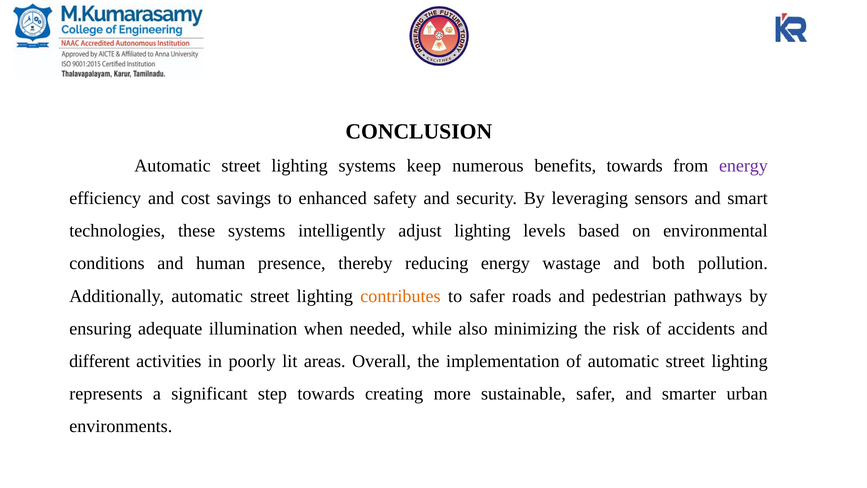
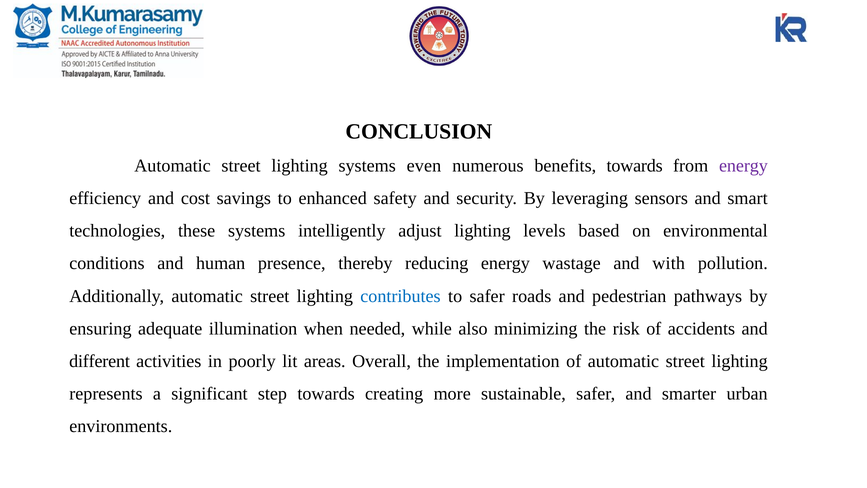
keep: keep -> even (424, 166)
both: both -> with (669, 263)
contributes colour: orange -> blue (400, 296)
